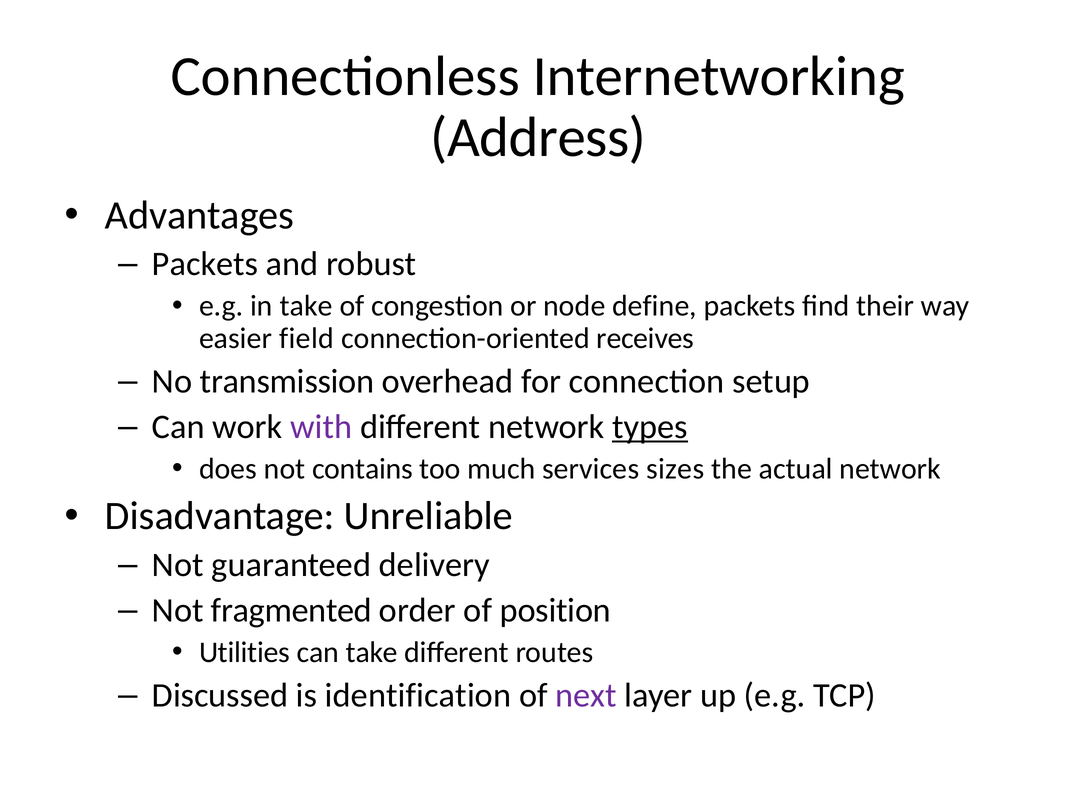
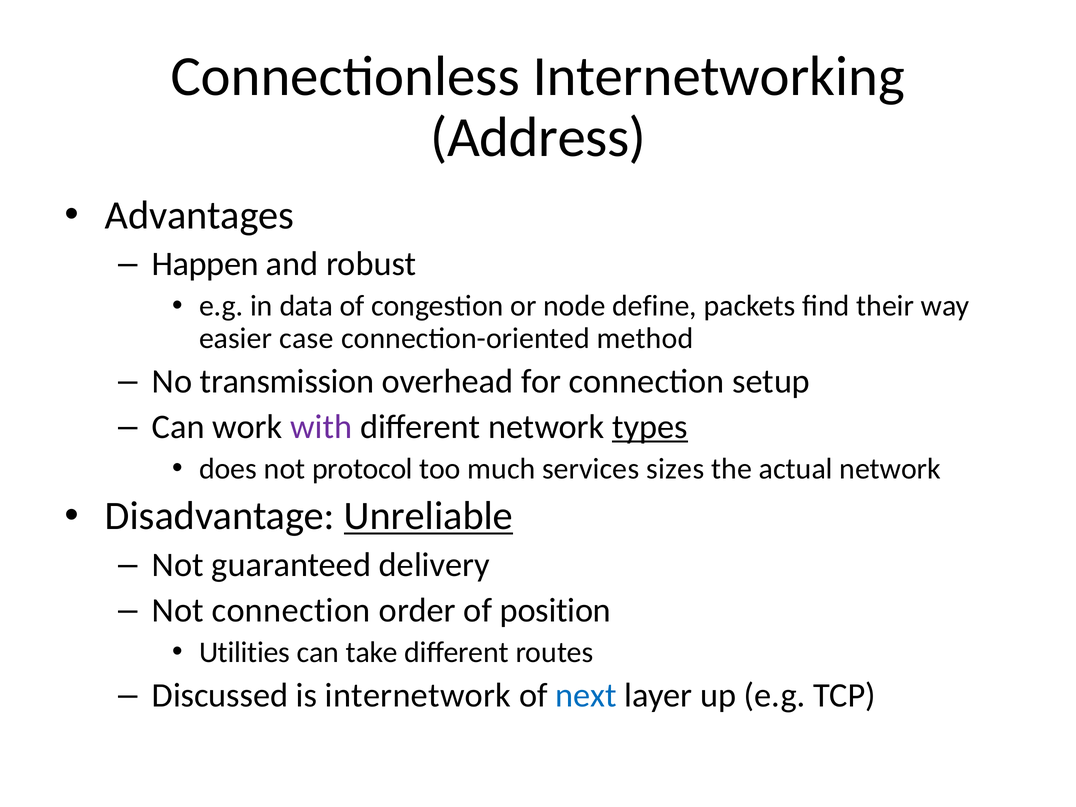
Packets: Packets -> Happen (205, 264)
in take: take -> data (306, 306)
field: field -> case (307, 338)
receives: receives -> method (645, 338)
contains: contains -> protocol (362, 469)
Unreliable underline: none -> present (428, 516)
Not fragmented: fragmented -> connection (291, 610)
identification: identification -> internetwork (418, 695)
next colour: purple -> blue (586, 695)
